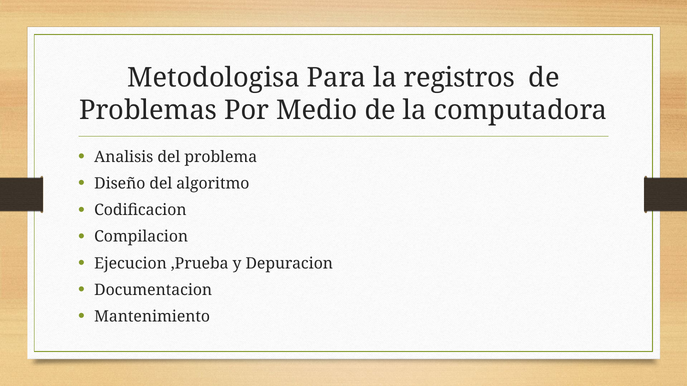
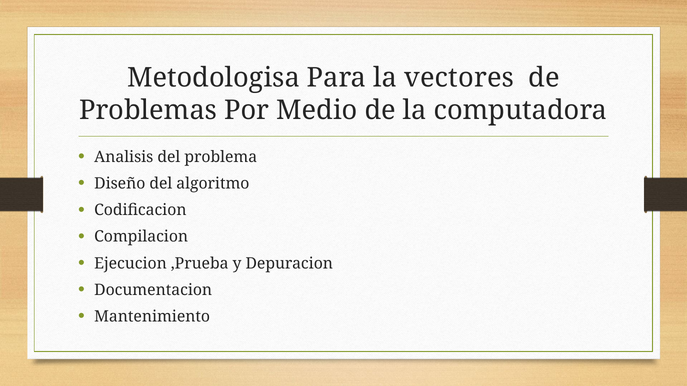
registros: registros -> vectores (459, 78)
